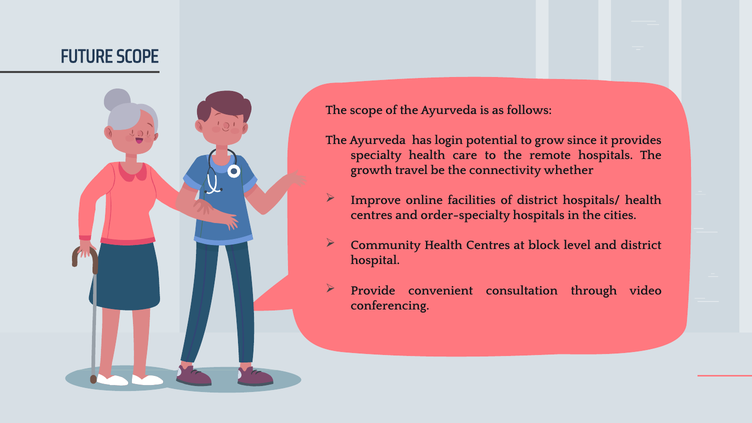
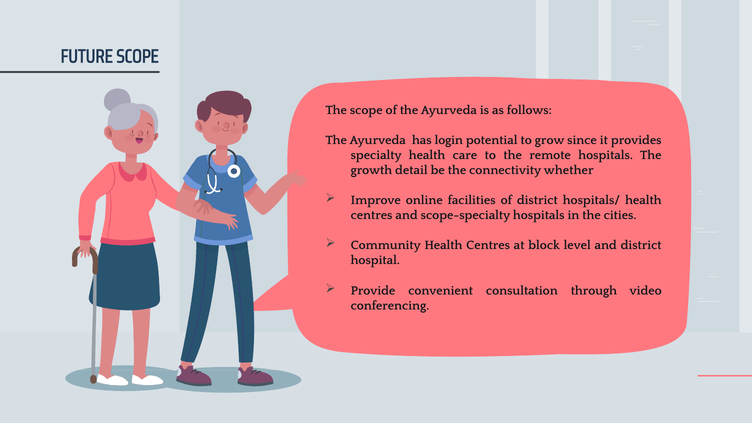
travel: travel -> detail (411, 170)
order-specialty: order-specialty -> scope-specialty (465, 215)
